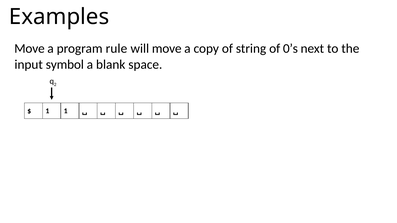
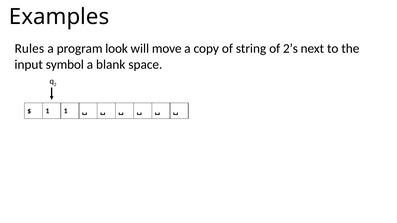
Move: Move -> Rules (29, 49)
rule: rule -> look (117, 49)
0’s: 0’s -> 2’s (290, 49)
